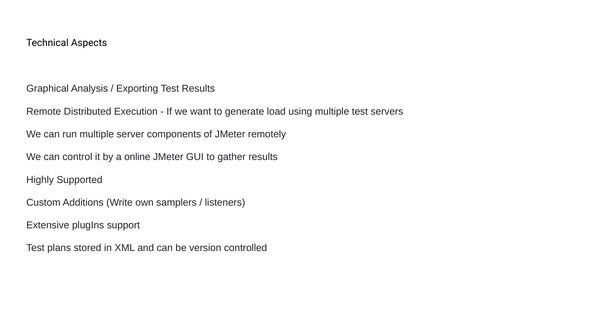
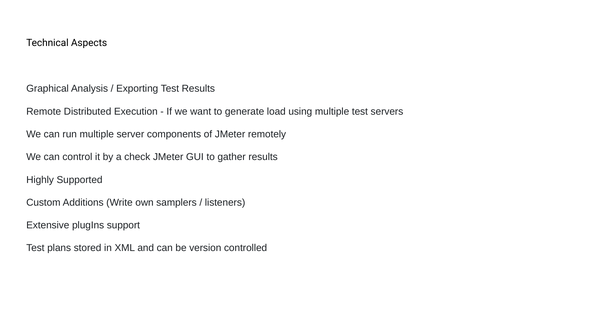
online: online -> check (137, 157)
